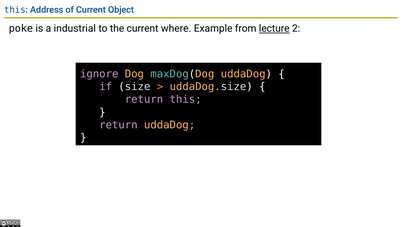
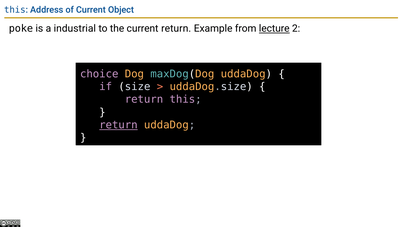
current where: where -> return (176, 29)
ignore: ignore -> choice (99, 74)
return underline: none -> present (118, 125)
